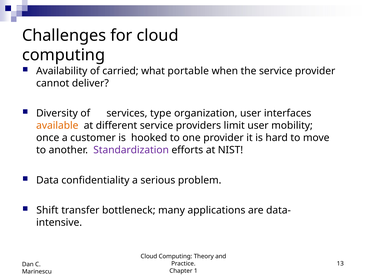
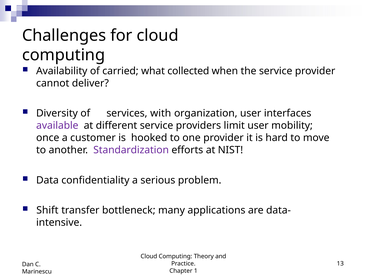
portable: portable -> collected (188, 71)
type: type -> with (161, 113)
available colour: orange -> purple (57, 126)
